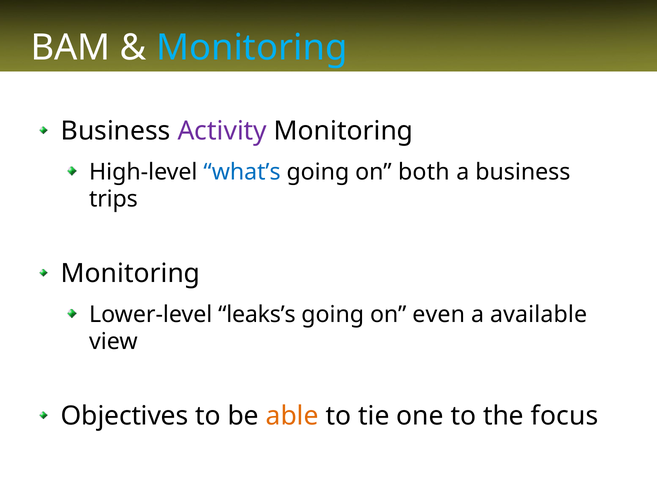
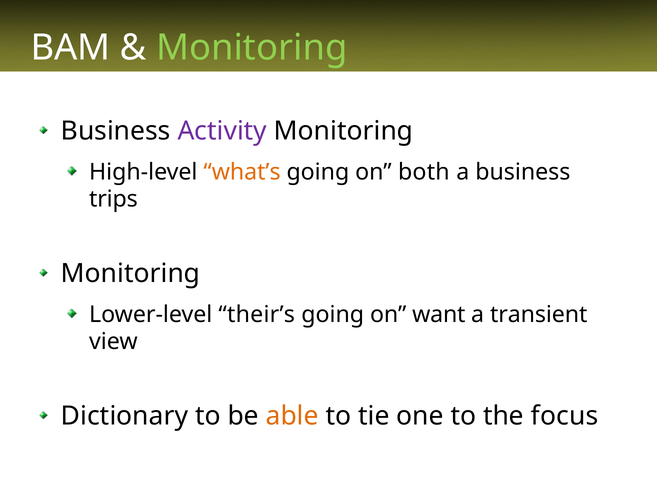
Monitoring colour: light blue -> light green (252, 48)
what’s colour: blue -> orange (242, 172)
leaks’s: leaks’s -> their’s (257, 314)
even: even -> want (439, 314)
available: available -> transient (539, 314)
Objectives: Objectives -> Dictionary (125, 416)
